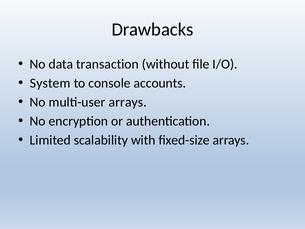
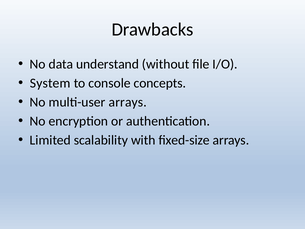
transaction: transaction -> understand (108, 64)
accounts: accounts -> concepts (160, 83)
